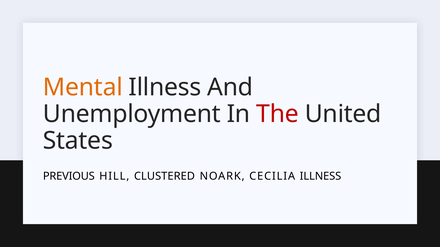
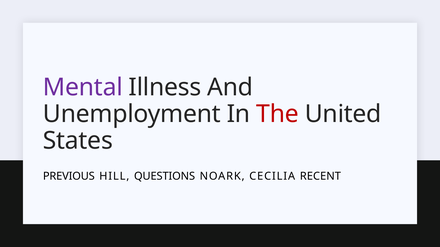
Mental colour: orange -> purple (83, 87)
CLUSTERED: CLUSTERED -> QUESTIONS (165, 177)
CECILIA ILLNESS: ILLNESS -> RECENT (320, 177)
